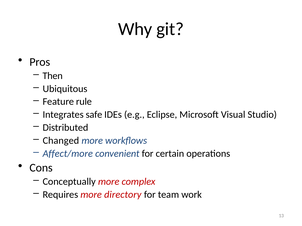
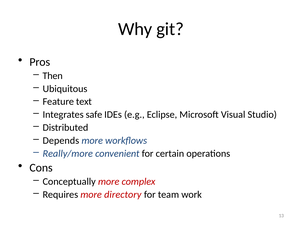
rule: rule -> text (84, 102)
Changed: Changed -> Depends (61, 141)
Affect/more: Affect/more -> Really/more (68, 154)
